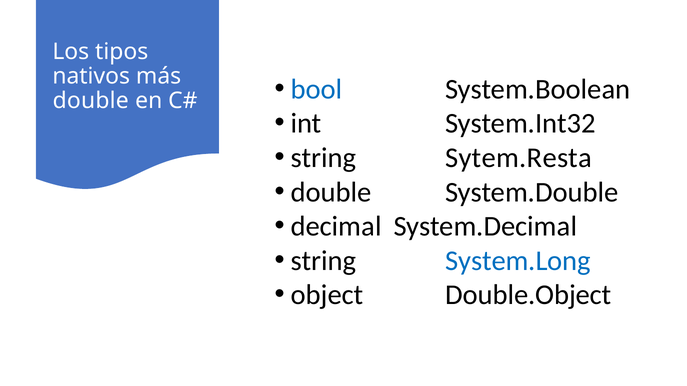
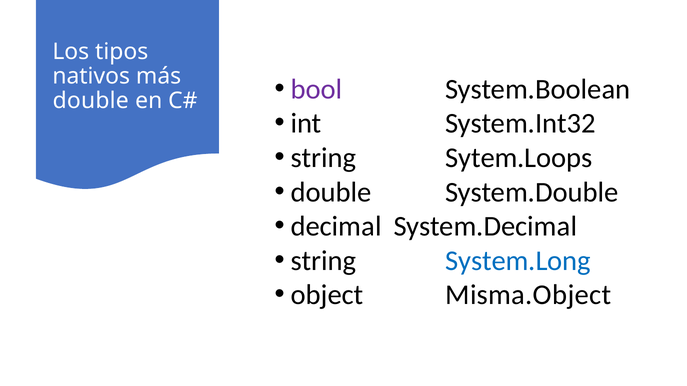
bool colour: blue -> purple (317, 89)
Sytem.Resta: Sytem.Resta -> Sytem.Loops (519, 158)
Double.Object: Double.Object -> Misma.Object (528, 295)
